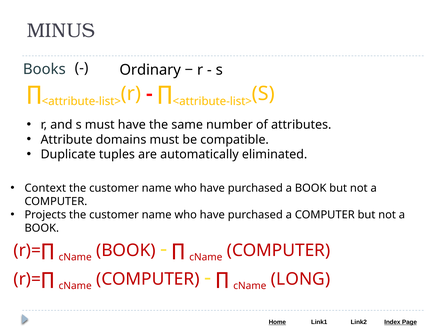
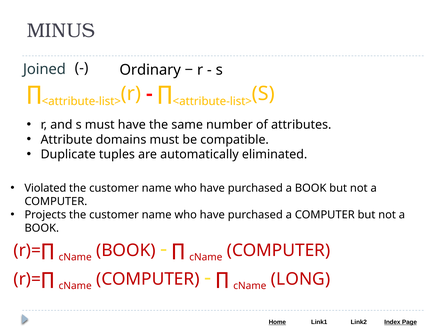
Books: Books -> Joined (44, 69)
Context: Context -> Violated (45, 188)
